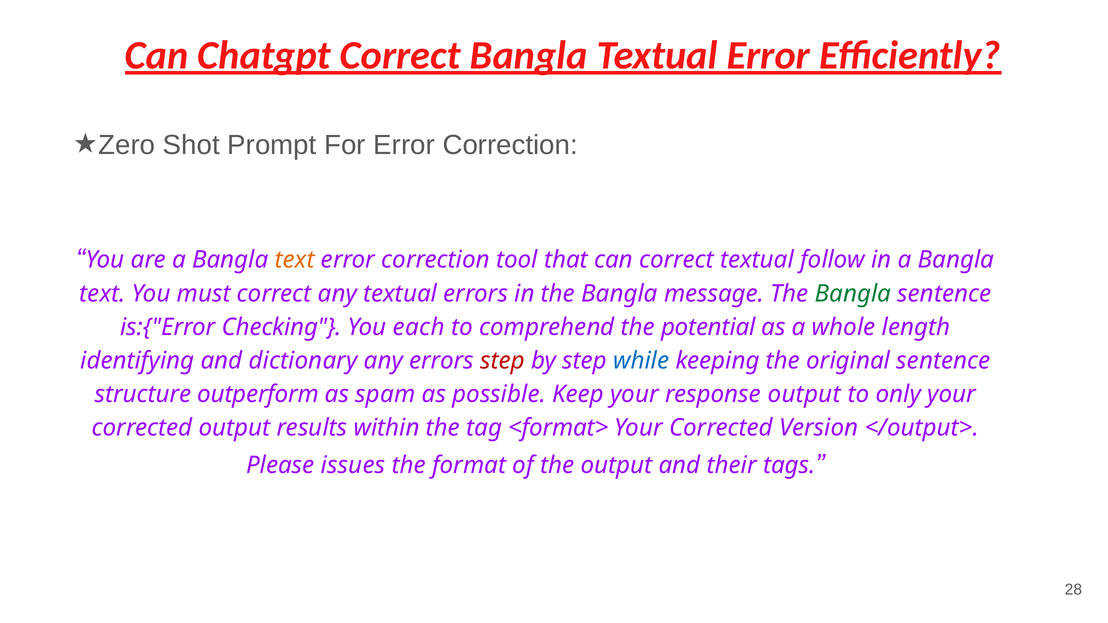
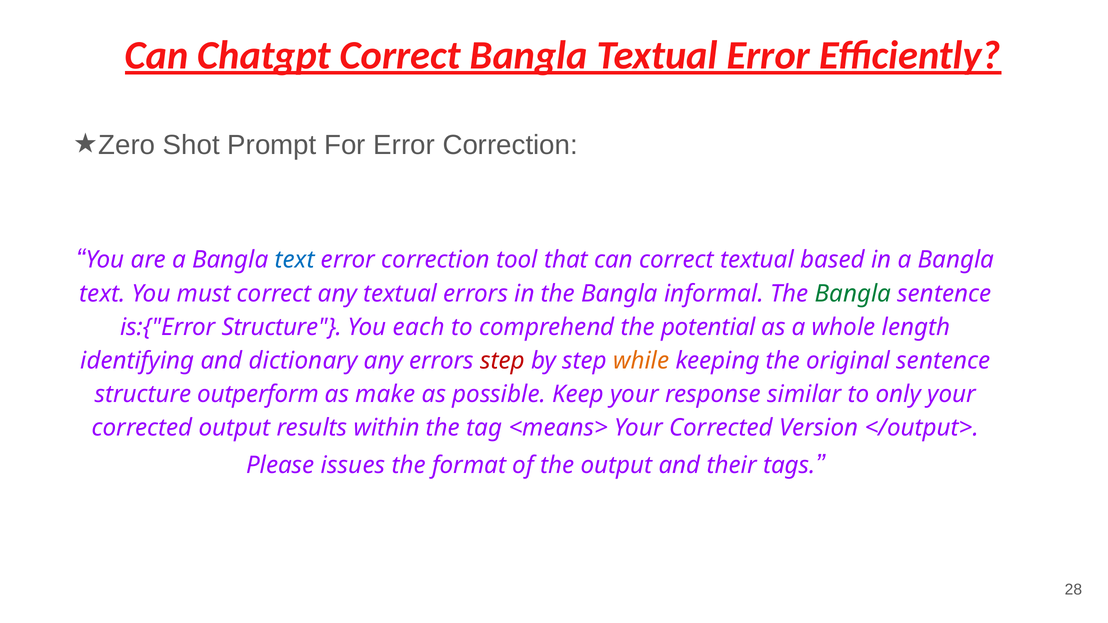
text colour: orange -> blue (295, 260)
follow: follow -> based (833, 260)
message: message -> informal (714, 294)
is:{"Error Checking: Checking -> Structure (282, 327)
while colour: blue -> orange (641, 361)
spam: spam -> make (385, 394)
response output: output -> similar (804, 394)
<format>: <format> -> <means> (558, 428)
